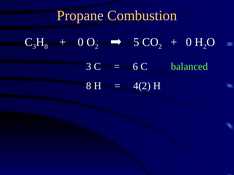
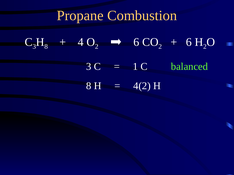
0: 0 -> 4 (81, 42)
5: 5 -> 6 (136, 42)
0: 0 -> 6 (189, 42)
6: 6 -> 1 (135, 67)
